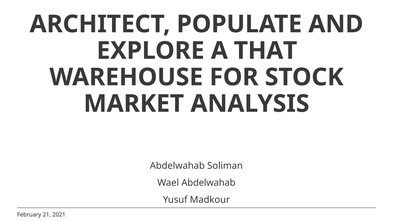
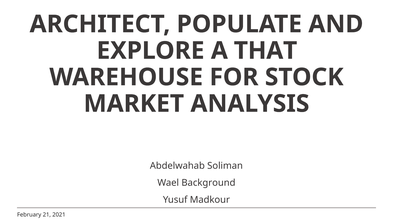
Wael Abdelwahab: Abdelwahab -> Background (208, 183)
